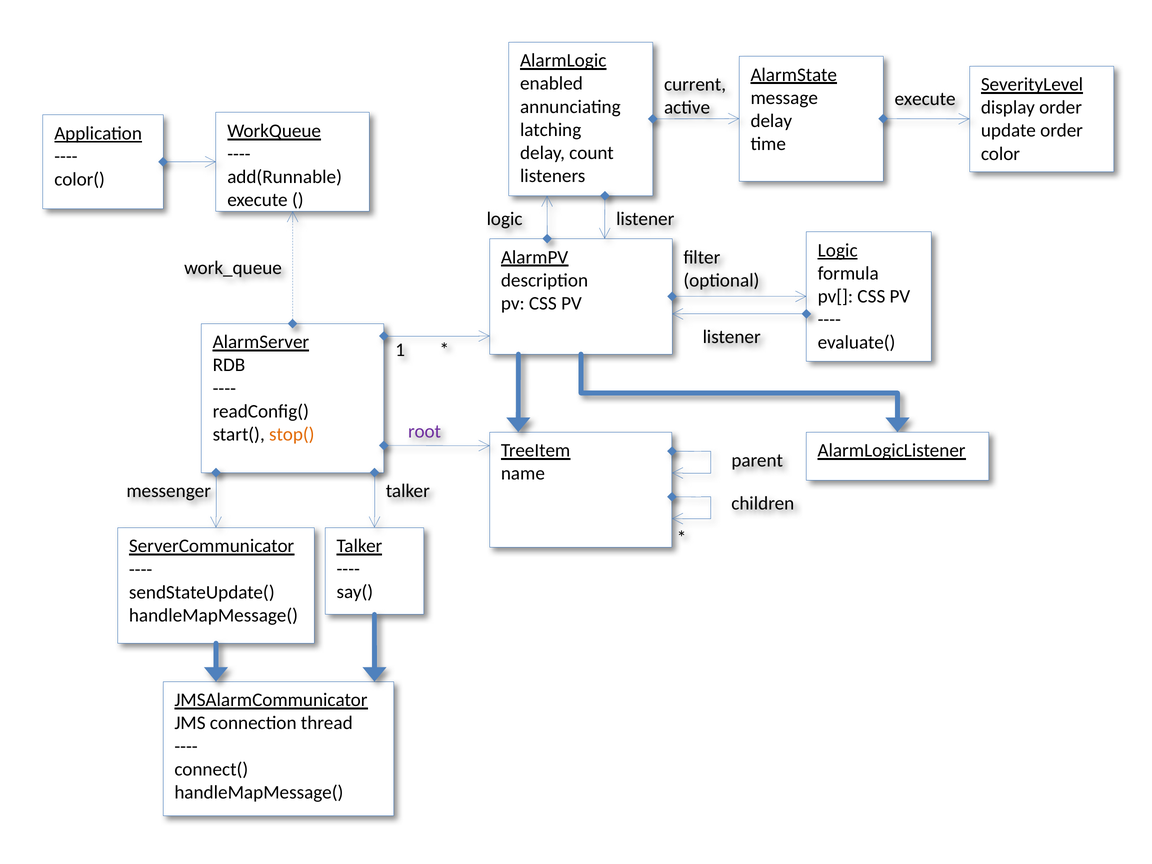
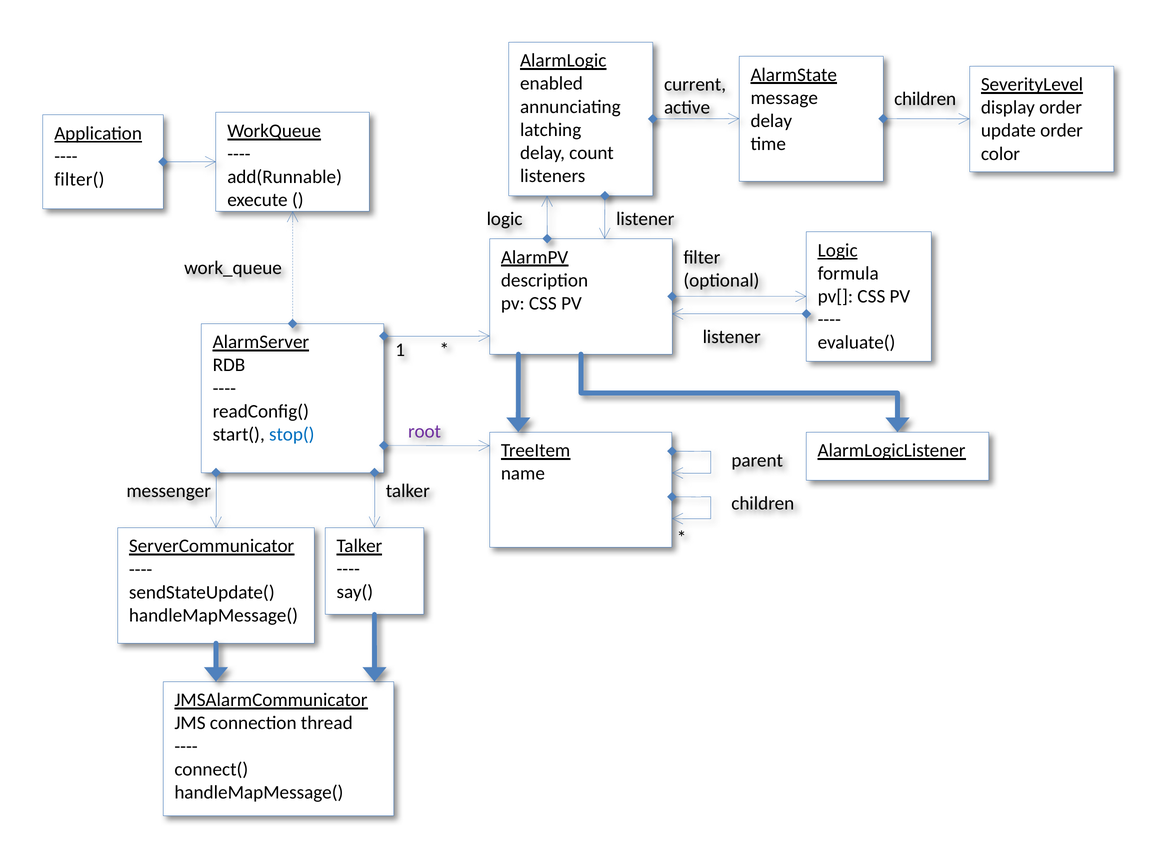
execute: execute -> children (925, 99)
color(: color( -> filter( (79, 179)
stop( colour: orange -> blue (292, 434)
